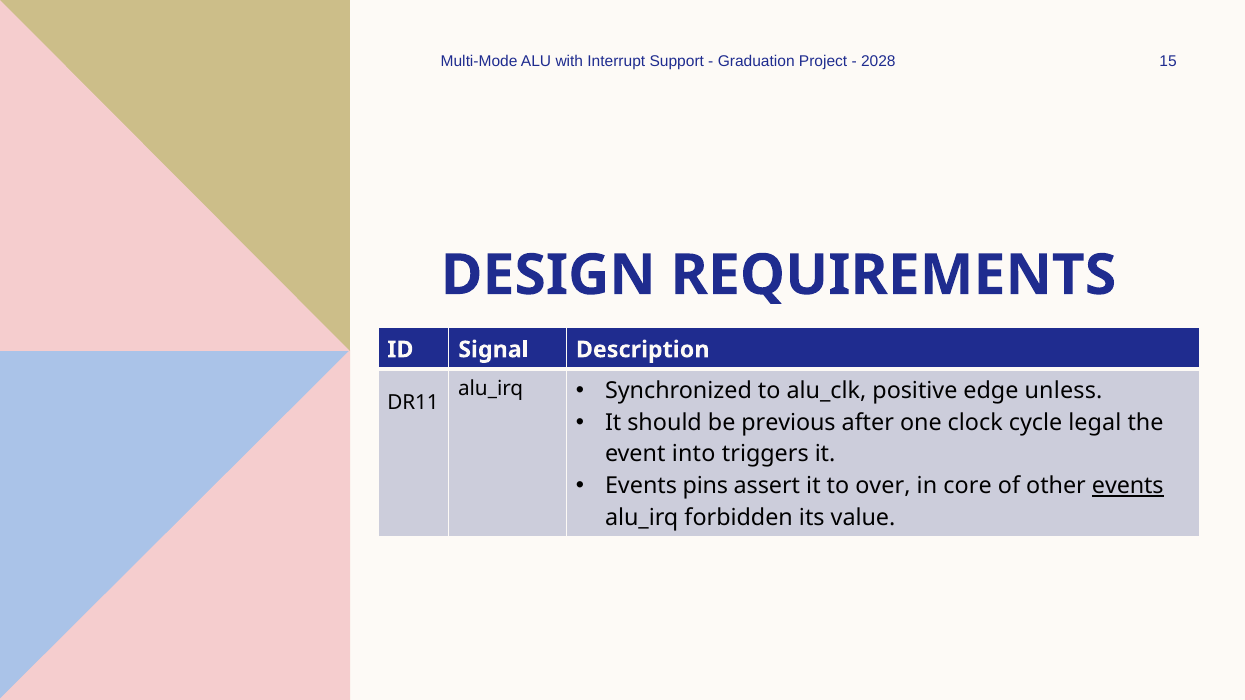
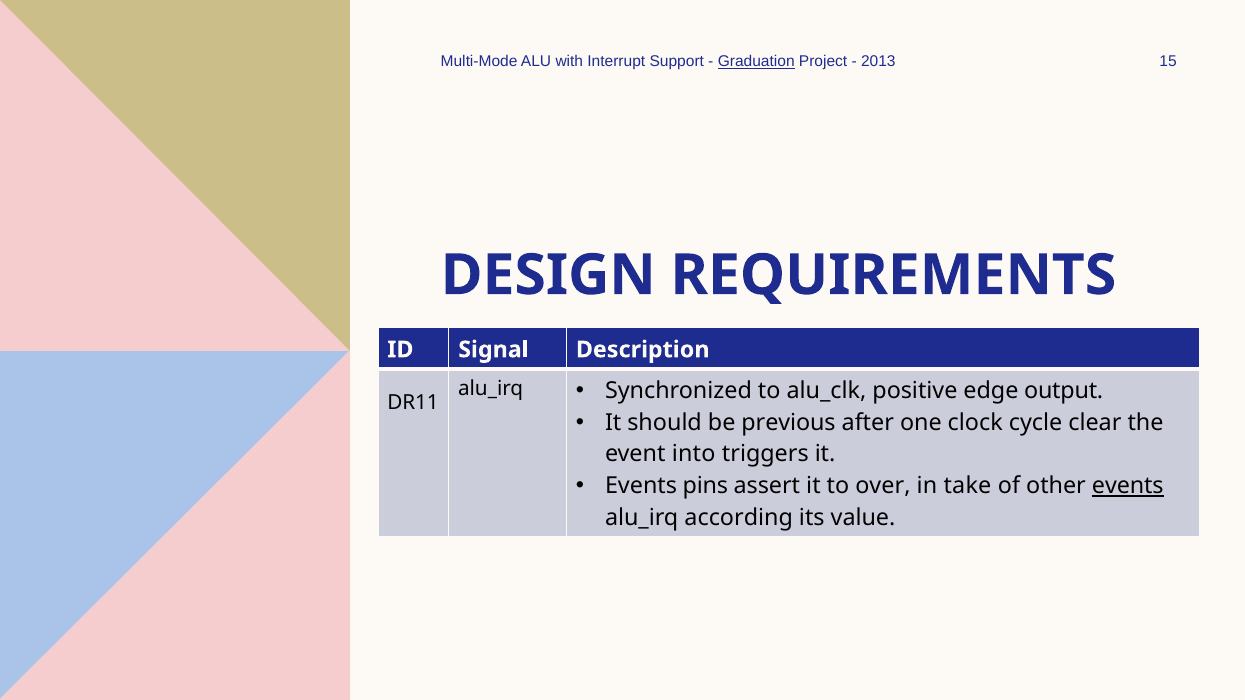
Graduation underline: none -> present (756, 62)
2028: 2028 -> 2013 (878, 62)
unless: unless -> output (1064, 391)
legal: legal -> clear (1095, 423)
core: core -> take (967, 486)
forbidden: forbidden -> according (739, 518)
